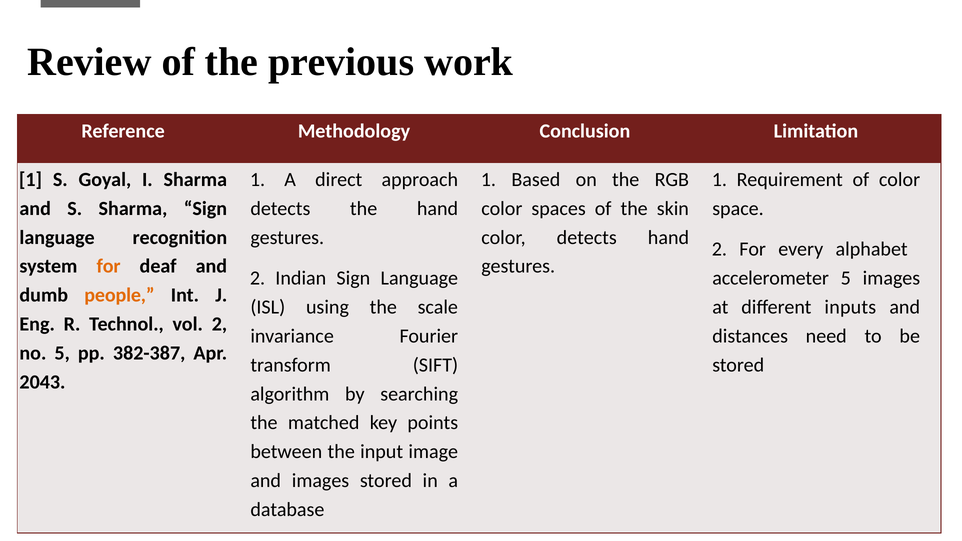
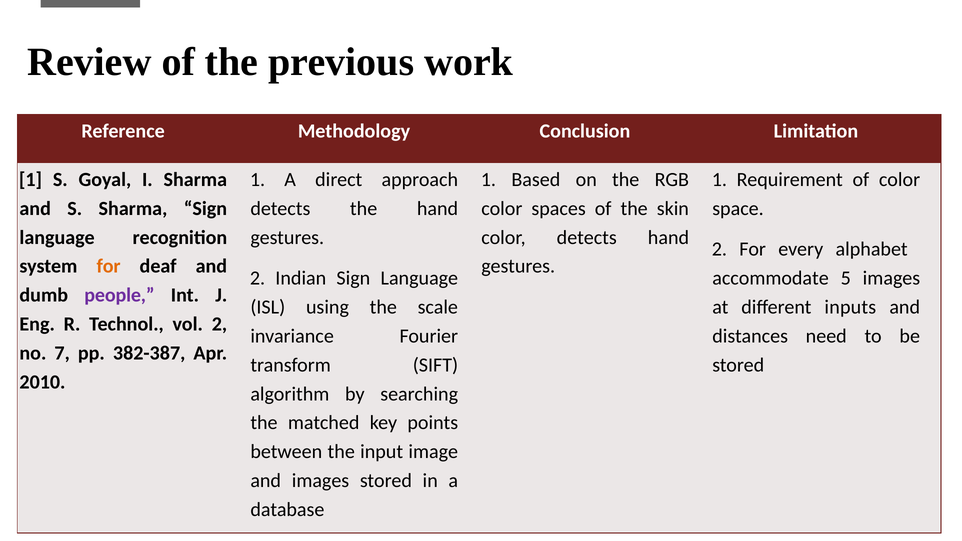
accelerometer: accelerometer -> accommodate (771, 278)
people colour: orange -> purple (119, 295)
no 5: 5 -> 7 (62, 353)
2043: 2043 -> 2010 (42, 382)
